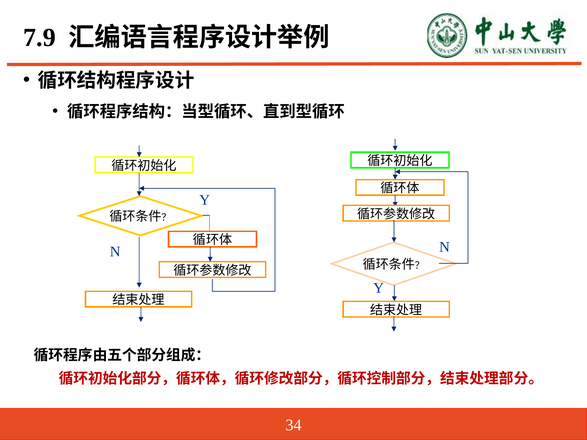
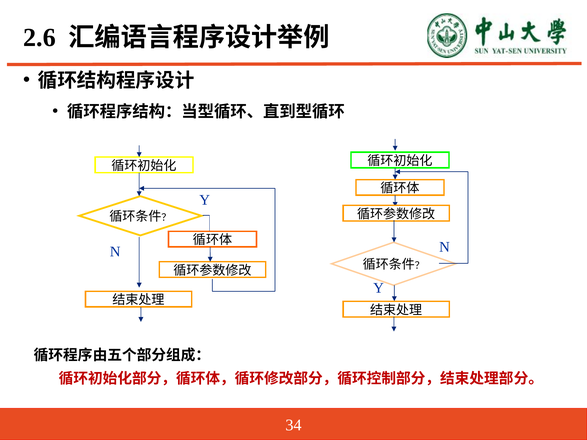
7.9: 7.9 -> 2.6 (39, 38)
